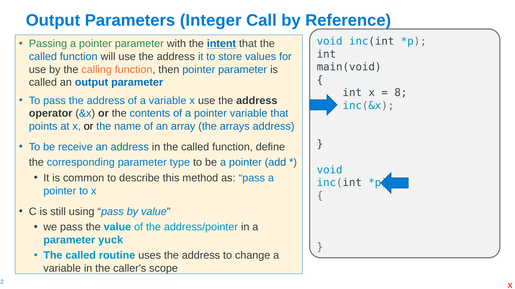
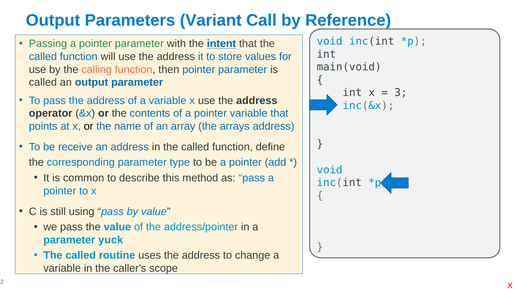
Integer: Integer -> Variant (211, 20)
8: 8 -> 3 (401, 93)
